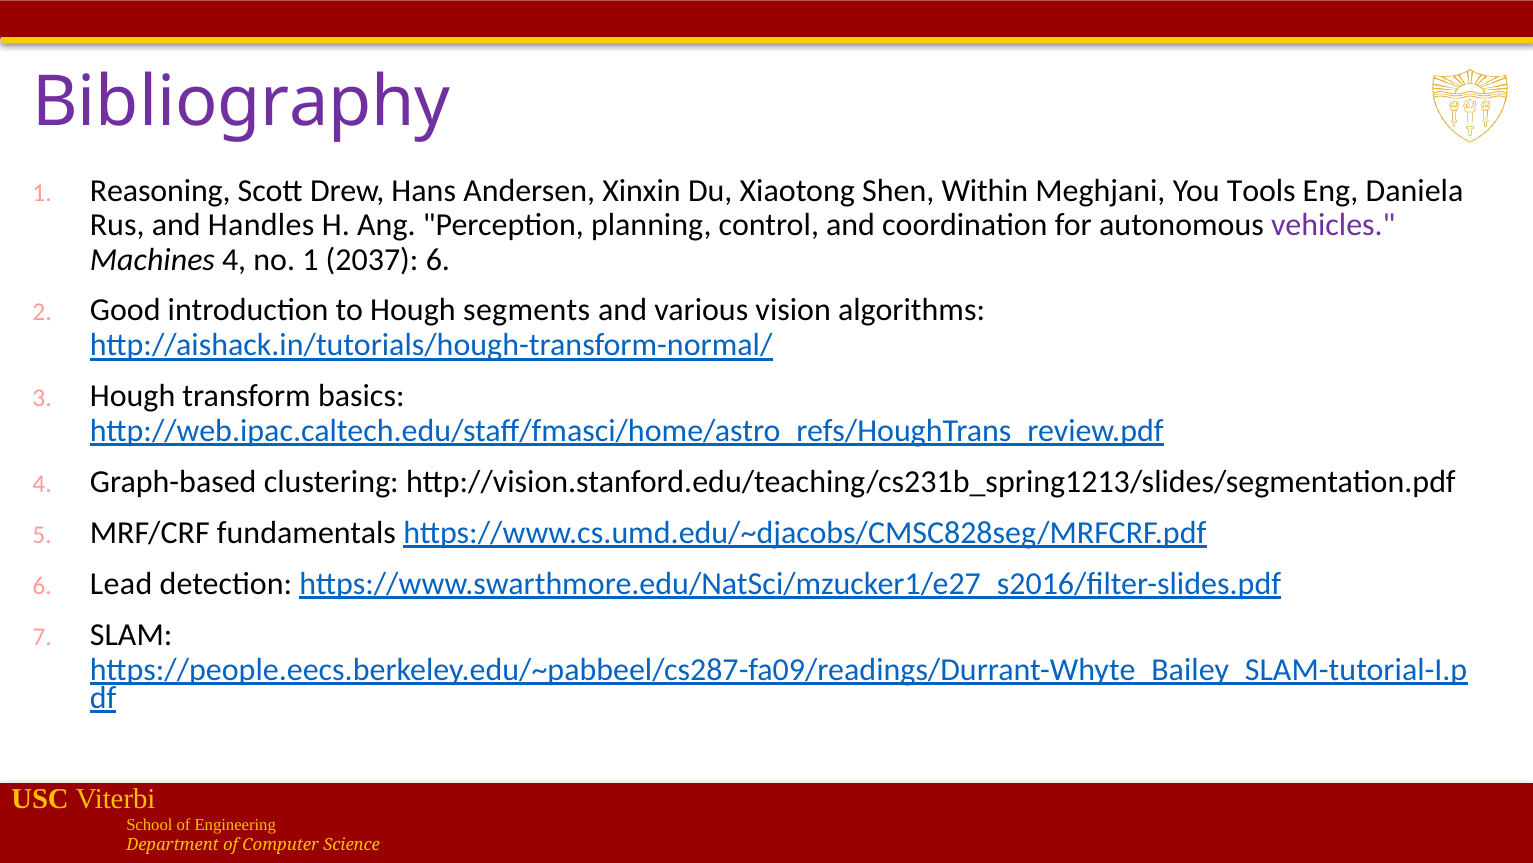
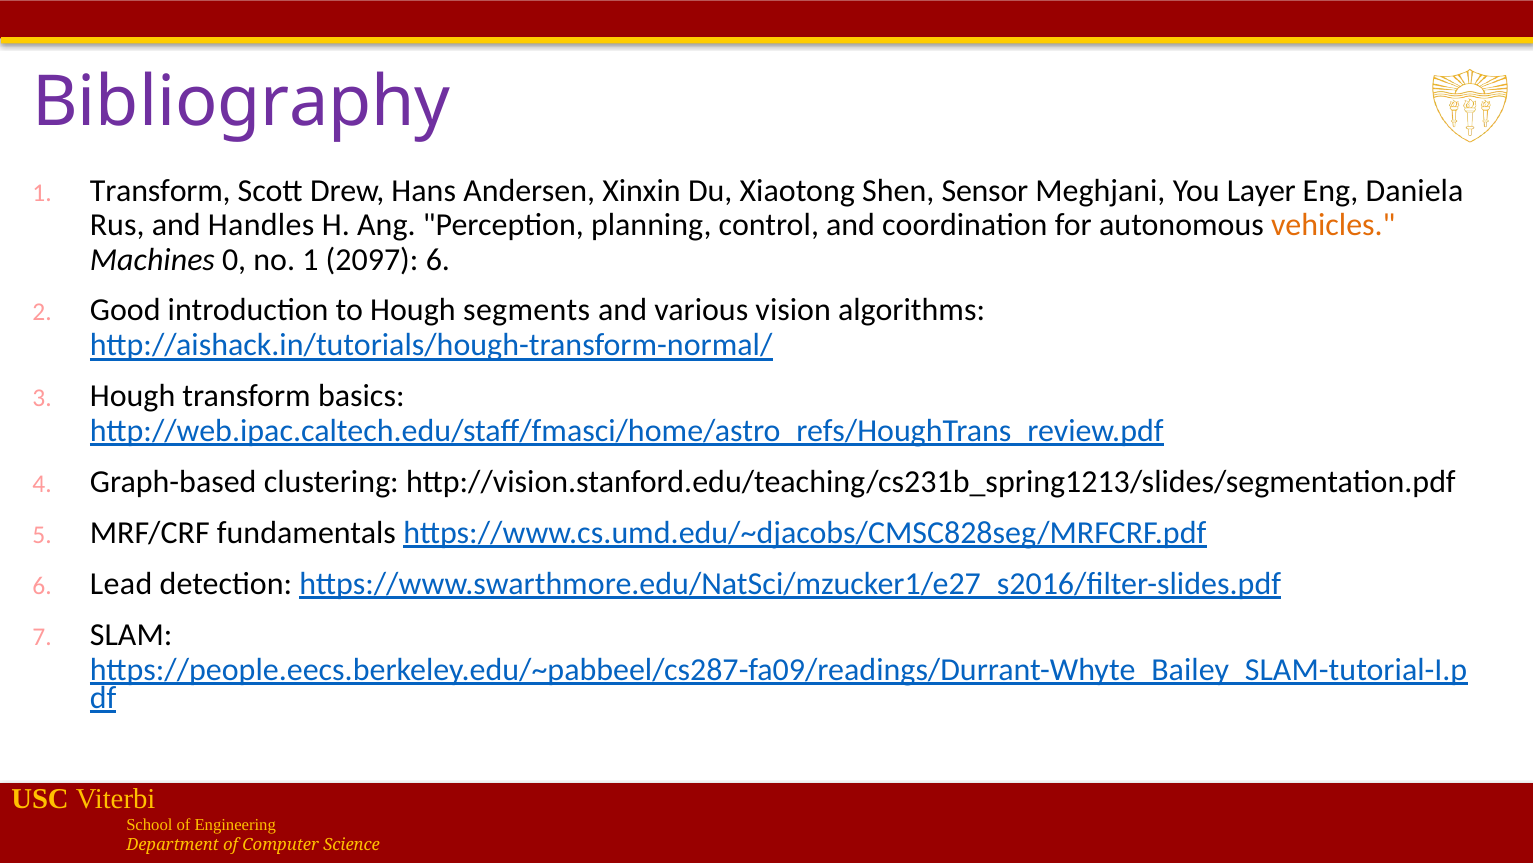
1 Reasoning: Reasoning -> Transform (160, 190)
Within: Within -> Sensor (985, 190)
Tools: Tools -> Layer (1261, 190)
vehicles colour: purple -> orange (1333, 225)
Machines 4: 4 -> 0 (234, 260)
2037: 2037 -> 2097 (372, 260)
